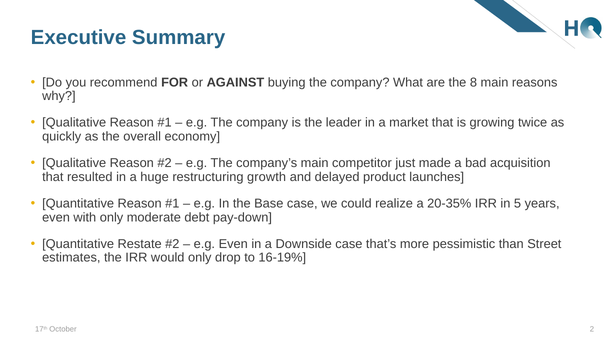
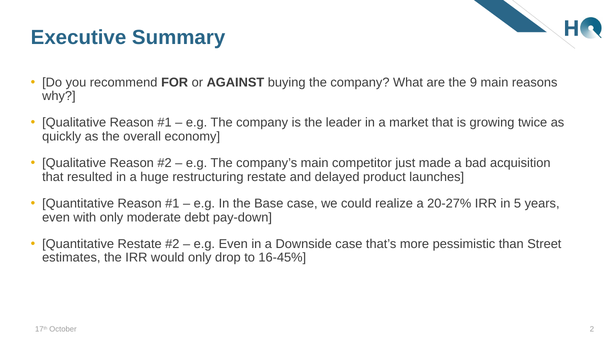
8: 8 -> 9 (473, 82)
restructuring growth: growth -> restate (267, 177)
20-35%: 20-35% -> 20-27% (449, 204)
16-19%: 16-19% -> 16-45% (282, 258)
